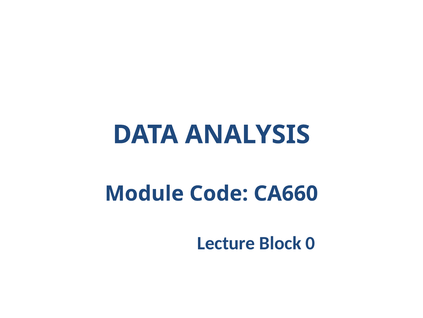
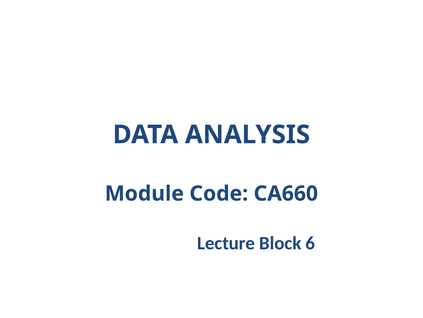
0: 0 -> 6 (310, 243)
